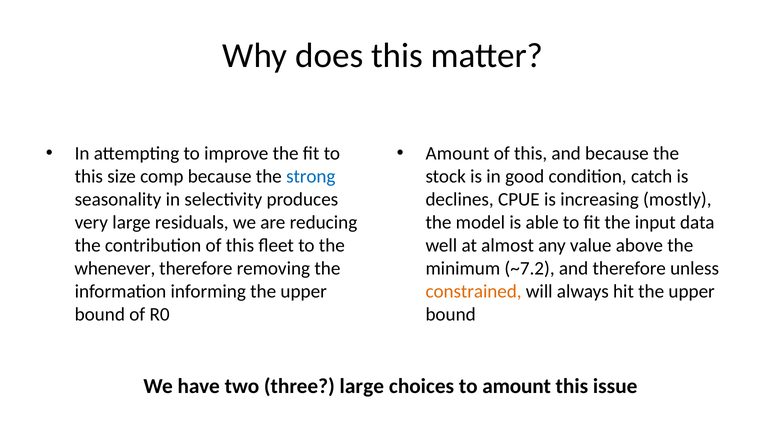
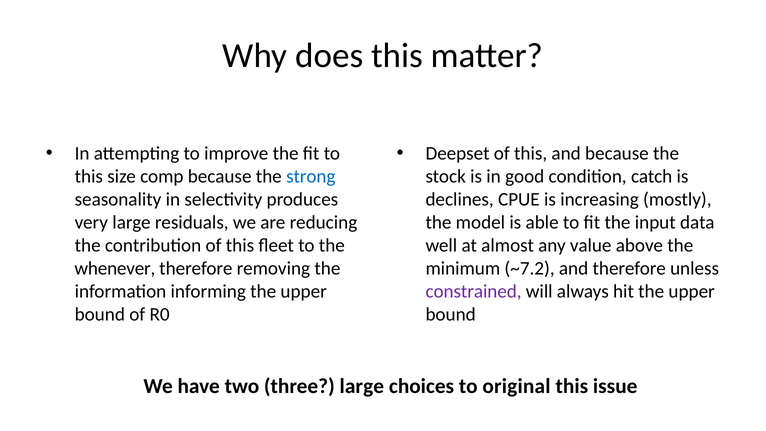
Amount: Amount -> Deepset (458, 153)
constrained colour: orange -> purple (474, 291)
to amount: amount -> original (516, 386)
